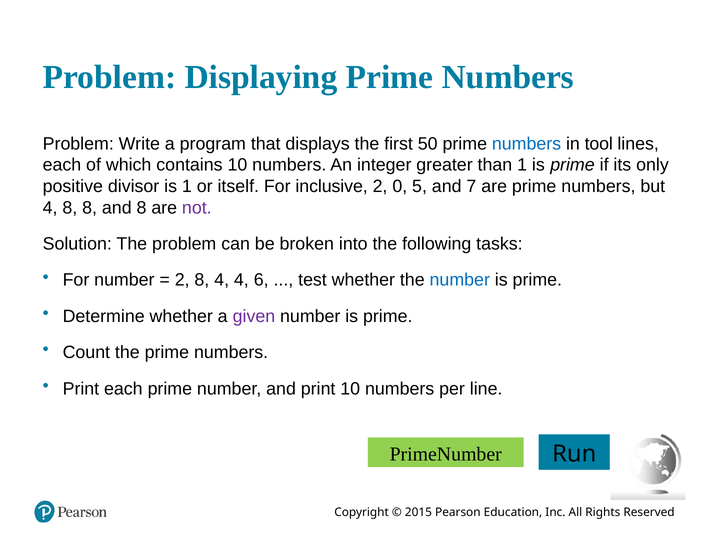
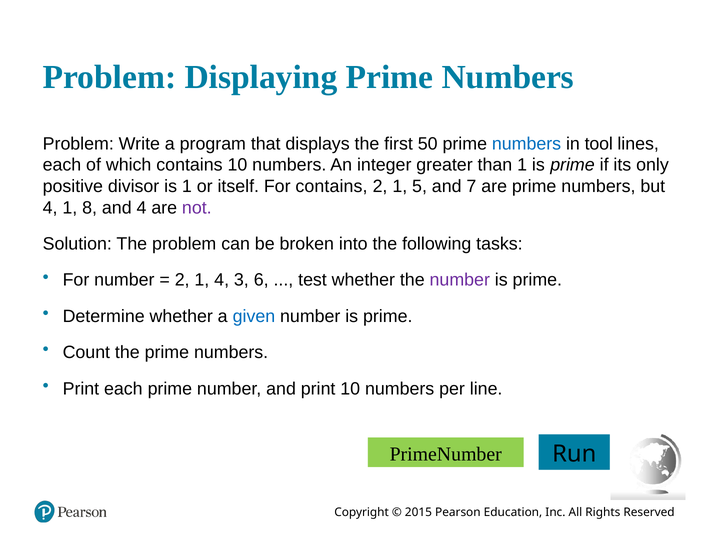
For inclusive: inclusive -> contains (332, 186)
0: 0 -> 1 (400, 186)
4 8: 8 -> 1 (70, 208)
and 8: 8 -> 4 (142, 208)
8: 8 -> 1 (202, 280)
4 4: 4 -> 3 (241, 280)
number colour: blue -> purple (460, 280)
given colour: purple -> blue (254, 316)
